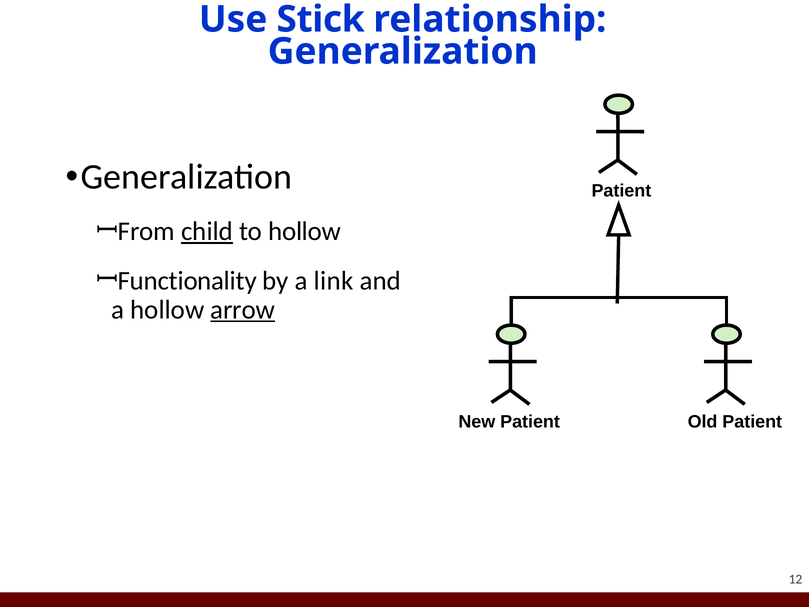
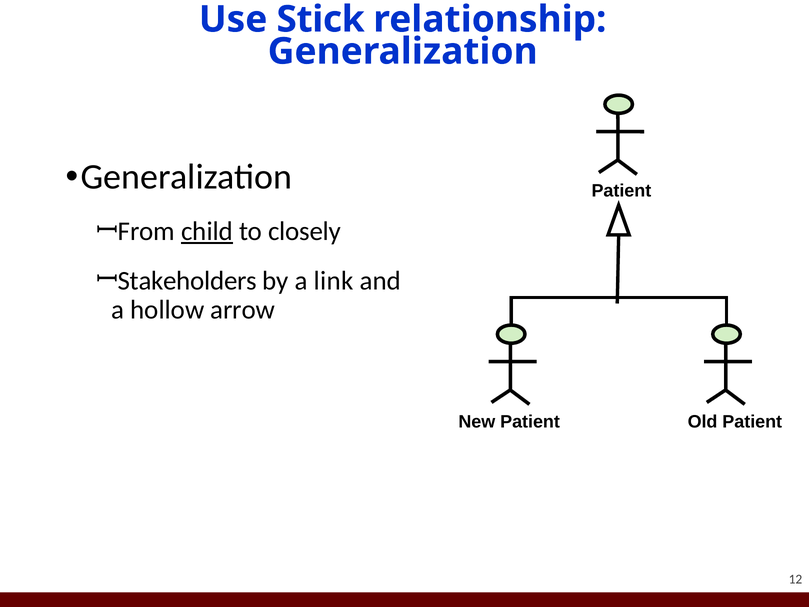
to hollow: hollow -> closely (305, 231)
Functionality: Functionality -> Stakeholders (187, 281)
arrow underline: present -> none (243, 310)
